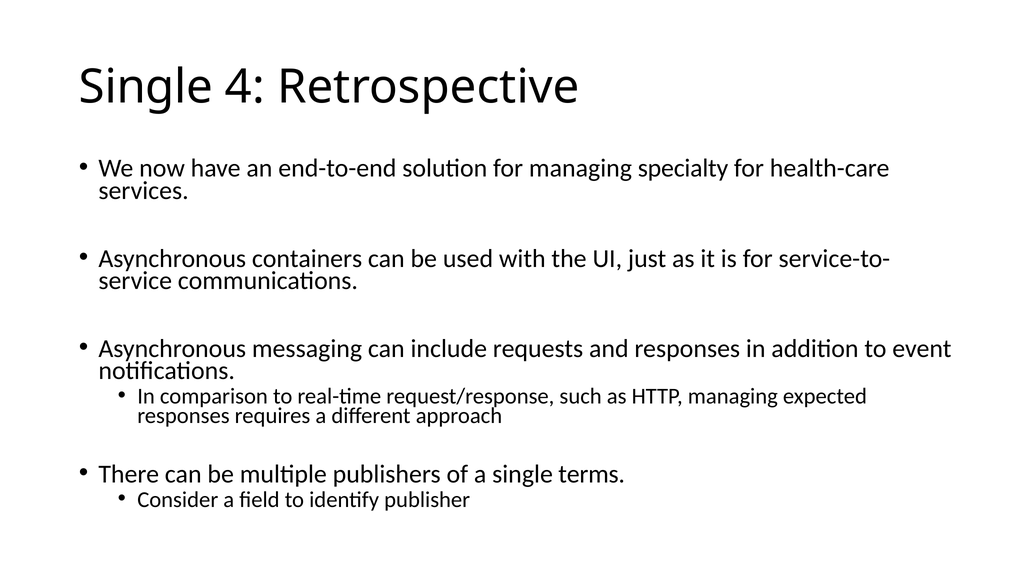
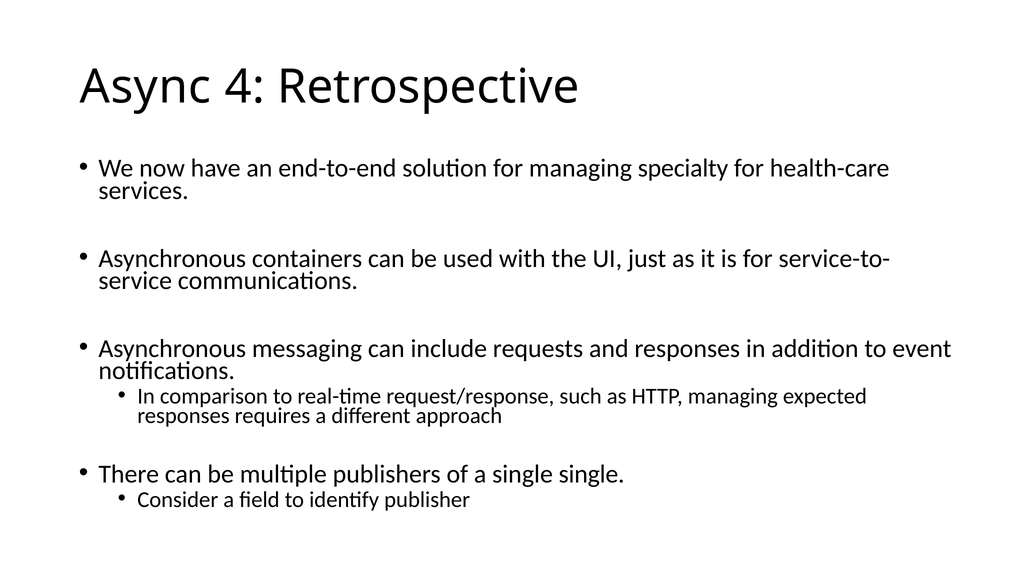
Single: Single -> Async (146, 87)
single terms: terms -> single (592, 474)
